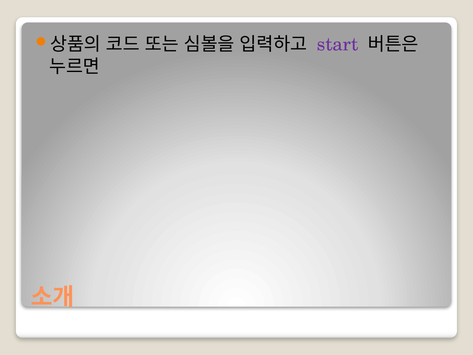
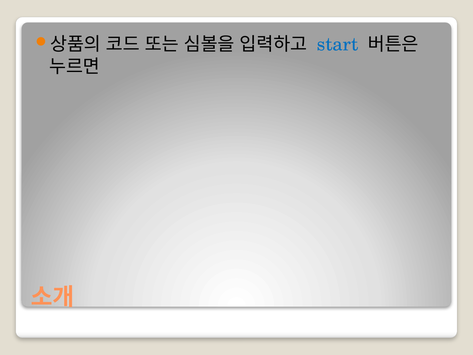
start colour: purple -> blue (338, 44)
